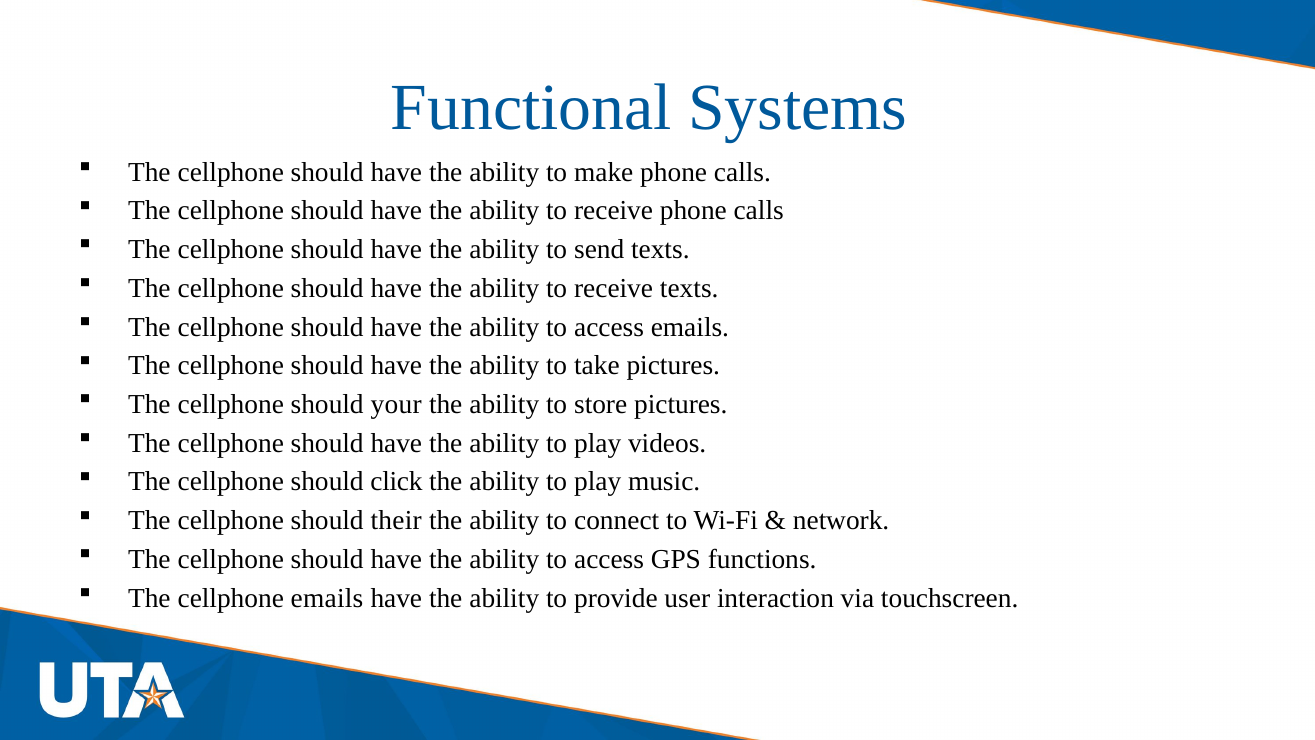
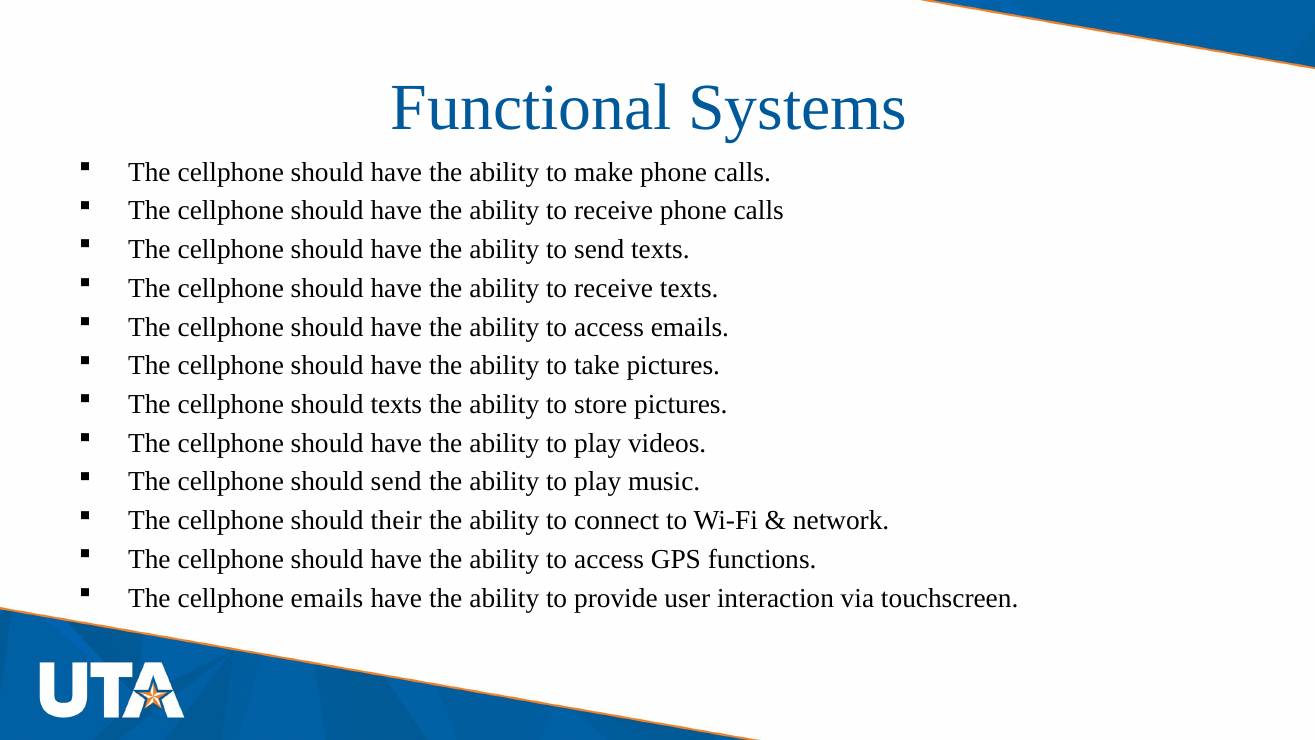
should your: your -> texts (396, 404)
should click: click -> send (396, 482)
